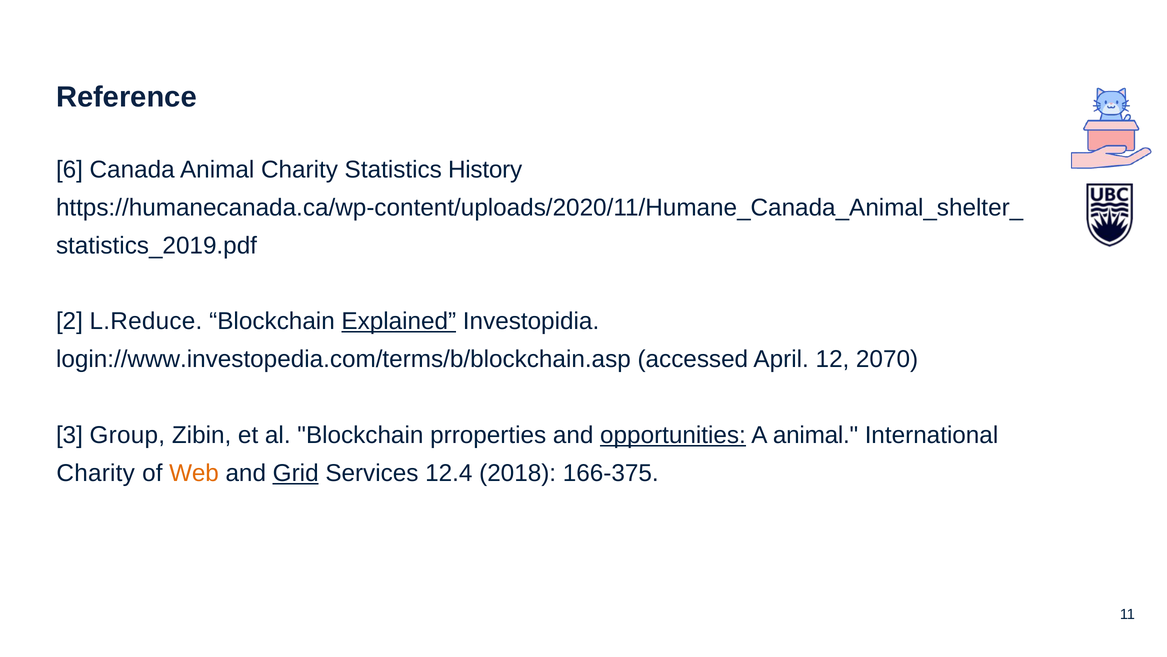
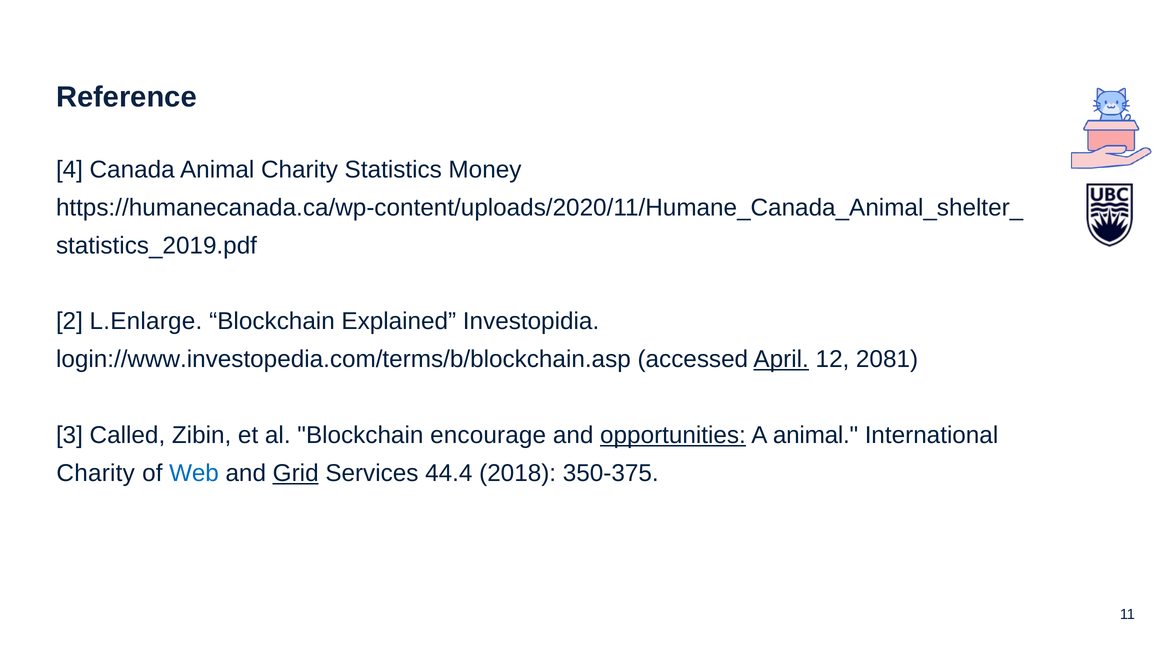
6: 6 -> 4 (69, 169)
History: History -> Money (485, 169)
L.Reduce: L.Reduce -> L.Enlarge (146, 321)
Explained underline: present -> none (399, 321)
April underline: none -> present (781, 359)
2070: 2070 -> 2081 (887, 359)
Group: Group -> Called (127, 435)
prroperties: prroperties -> encourage (488, 435)
Web colour: orange -> blue (194, 473)
12.4: 12.4 -> 44.4 (449, 473)
166-375: 166-375 -> 350-375 (611, 473)
